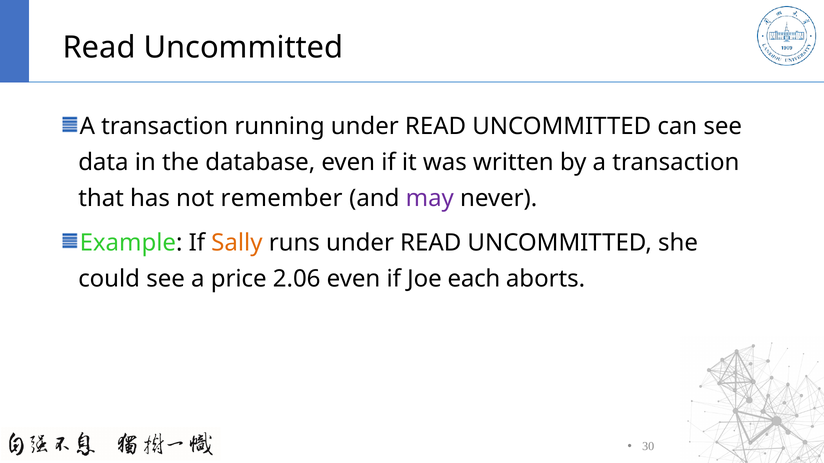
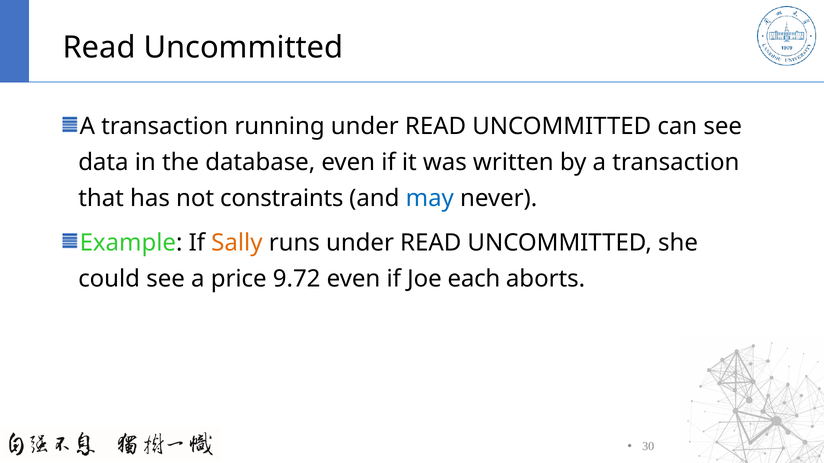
remember: remember -> constraints (282, 198)
may colour: purple -> blue (430, 198)
2.06: 2.06 -> 9.72 (297, 279)
